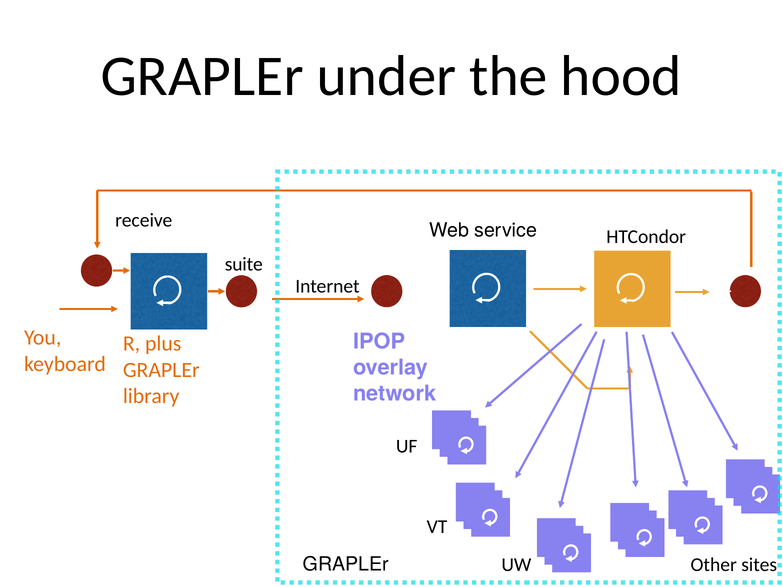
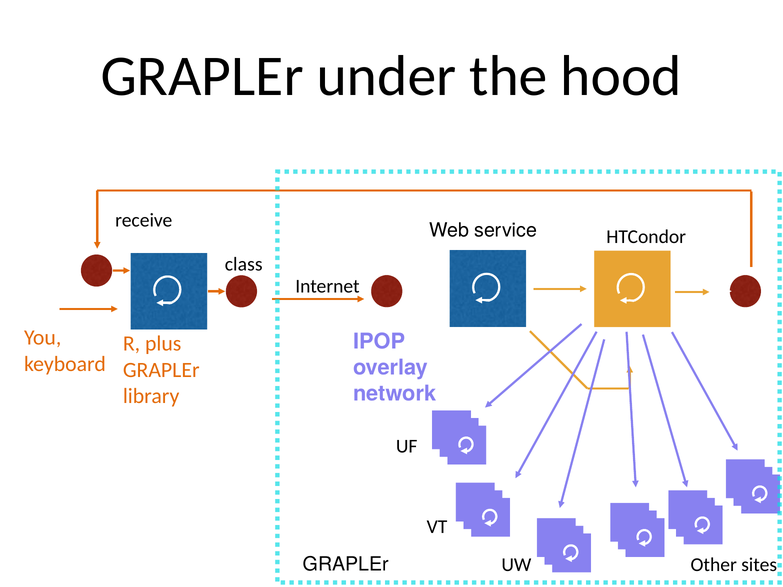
suite: suite -> class (244, 265)
